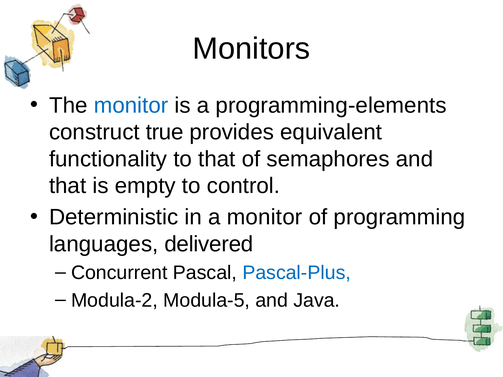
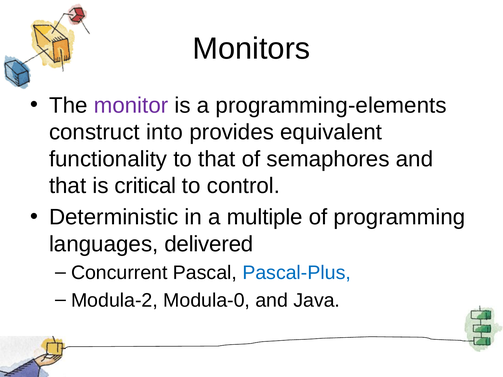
monitor colour: blue -> purple (131, 106)
true: true -> into (164, 132)
empty: empty -> critical (145, 186)
a monitor: monitor -> multiple (265, 217)
Modula-5: Modula-5 -> Modula-0 (207, 300)
